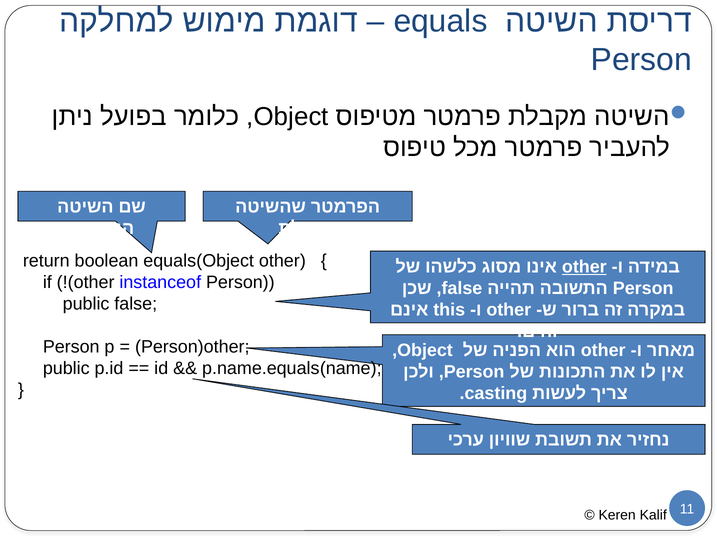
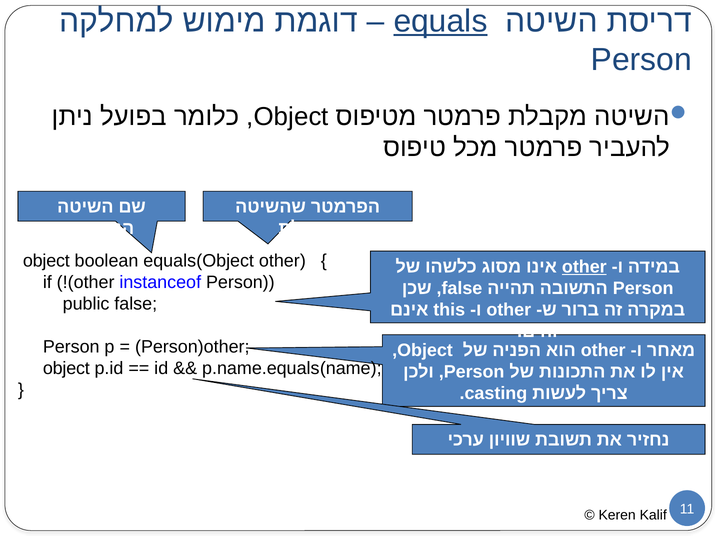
equals underline: none -> present (440, 21)
return: return -> object (46, 260)
public: public -> object (66, 368)
